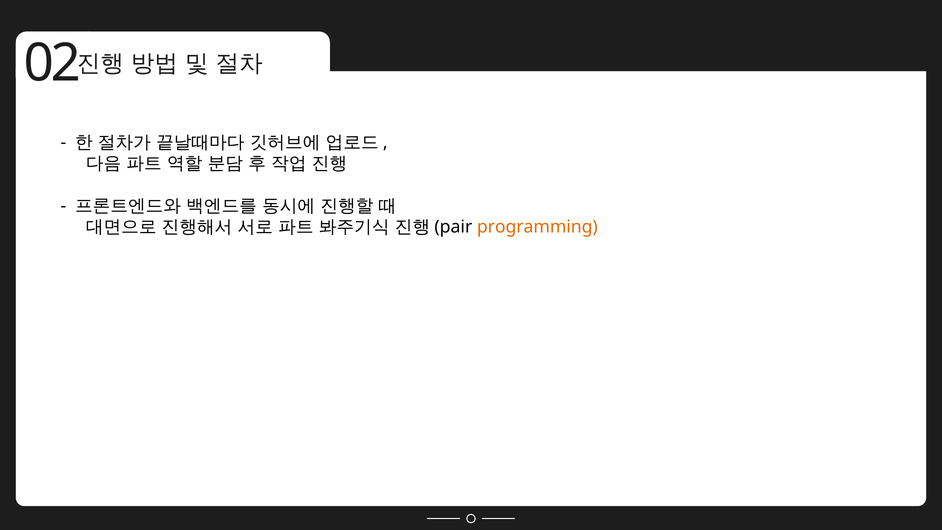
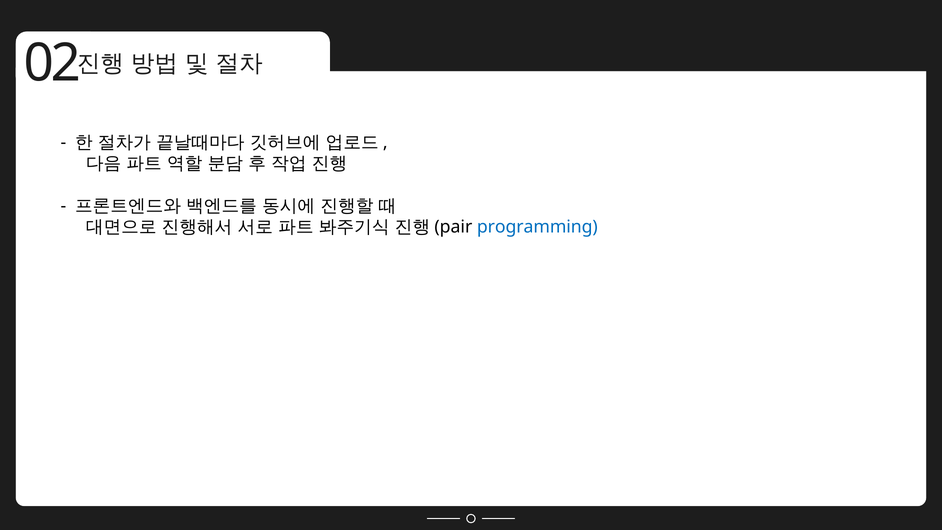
programming colour: orange -> blue (537, 227)
